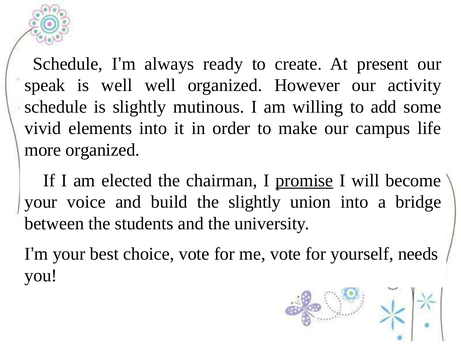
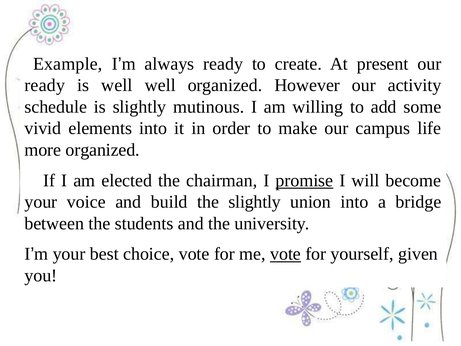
Schedule: Schedule -> Example (68, 64)
speak: speak -> ready (45, 85)
vote underline: none -> present (286, 254)
needs: needs -> given (418, 254)
